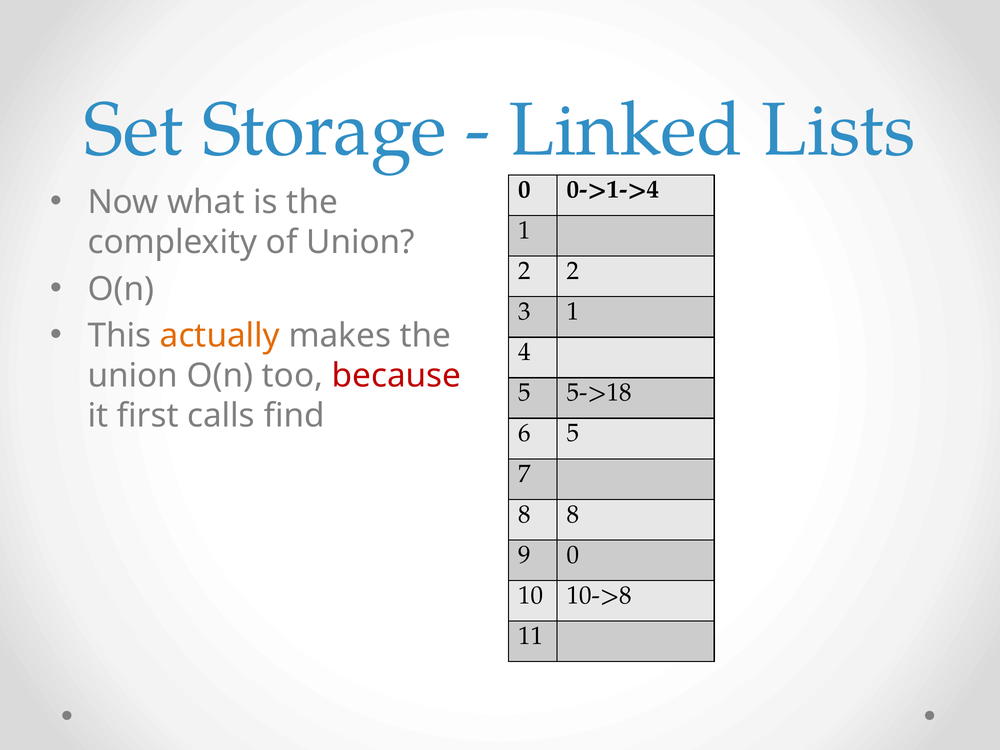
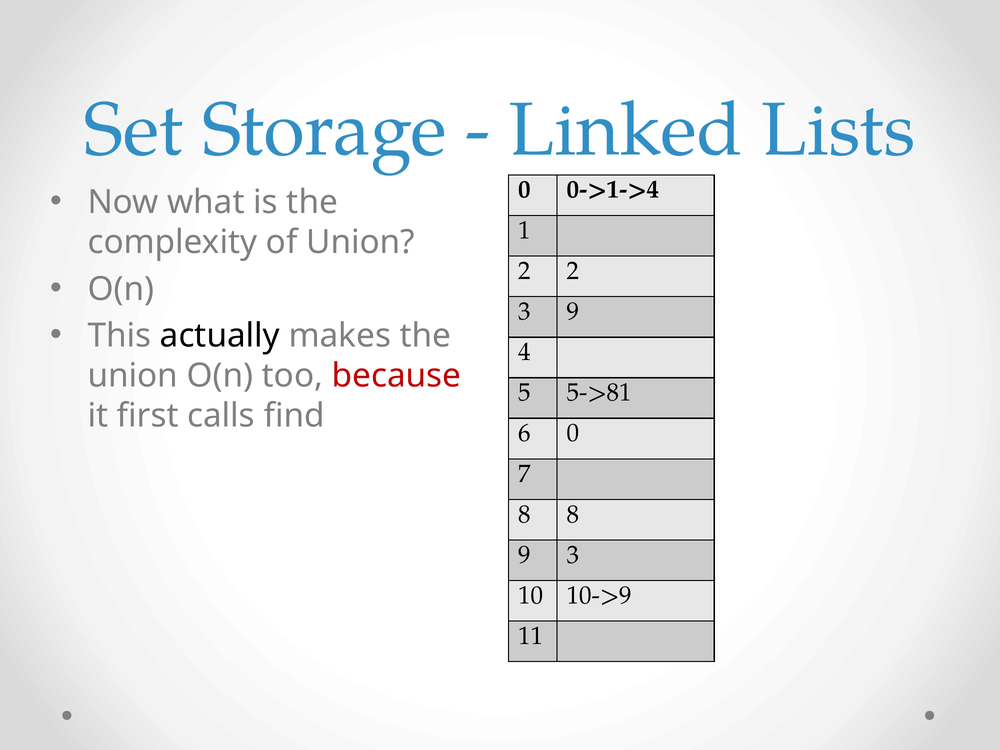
3 1: 1 -> 9 (573, 312)
actually colour: orange -> black (220, 336)
5->18: 5->18 -> 5->81 (599, 393)
6 5: 5 -> 0 (573, 433)
9 0: 0 -> 3 (573, 555)
10->8: 10->8 -> 10->9 (599, 595)
